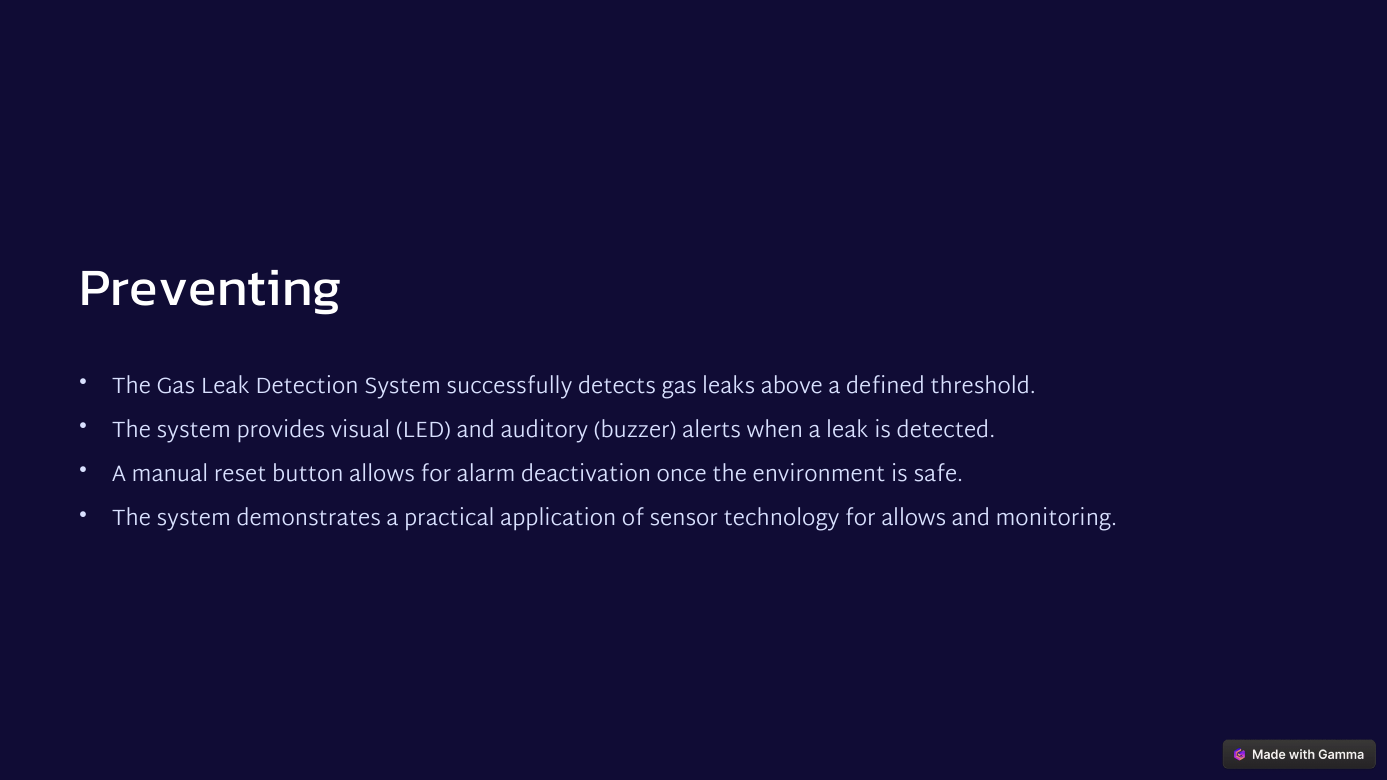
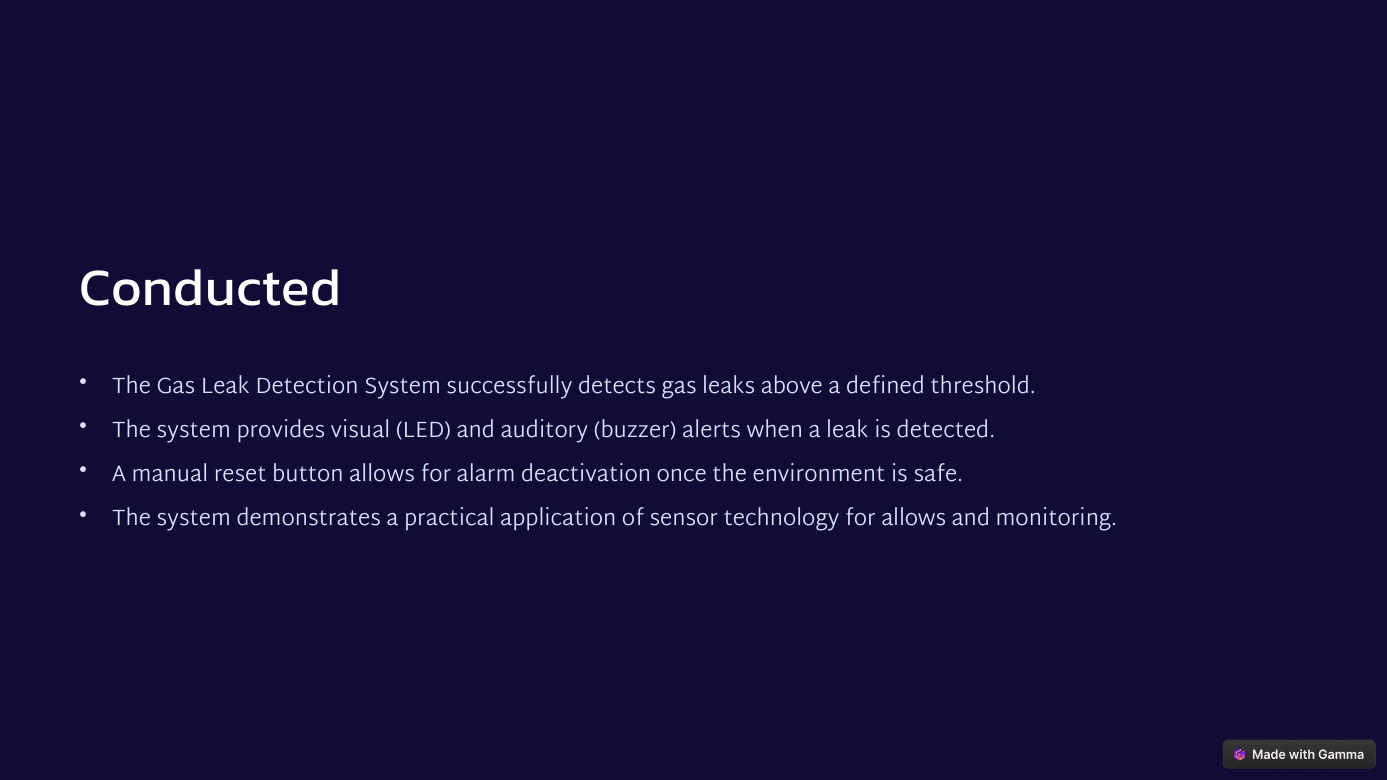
Preventing: Preventing -> Conducted (210, 288)
